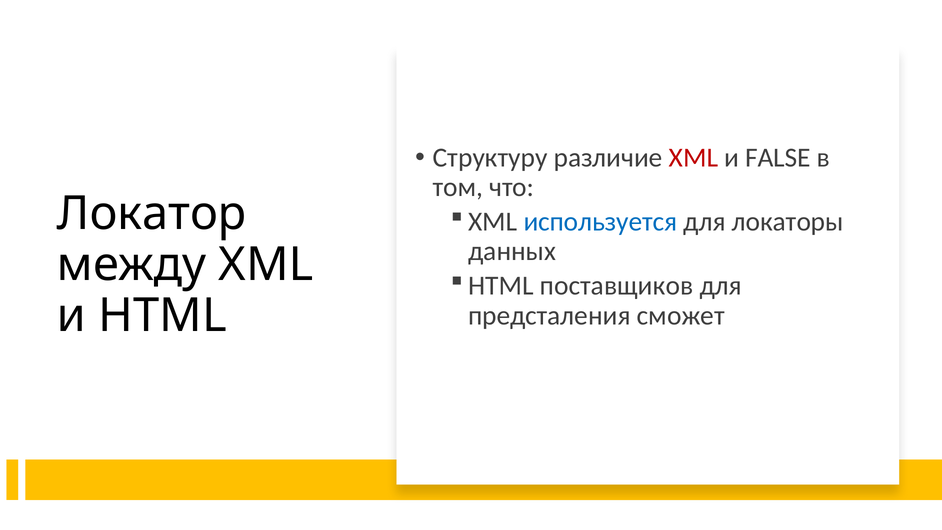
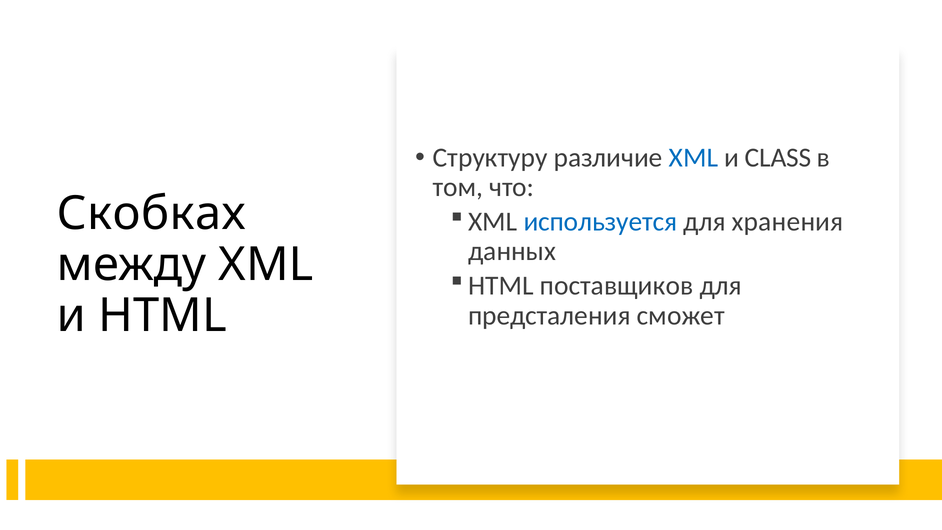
XML colour: red -> blue (694, 157)
FALSE: FALSE -> CLASS (778, 157)
Локатор: Локатор -> Скобках (151, 214)
локаторы: локаторы -> хранения (788, 222)
